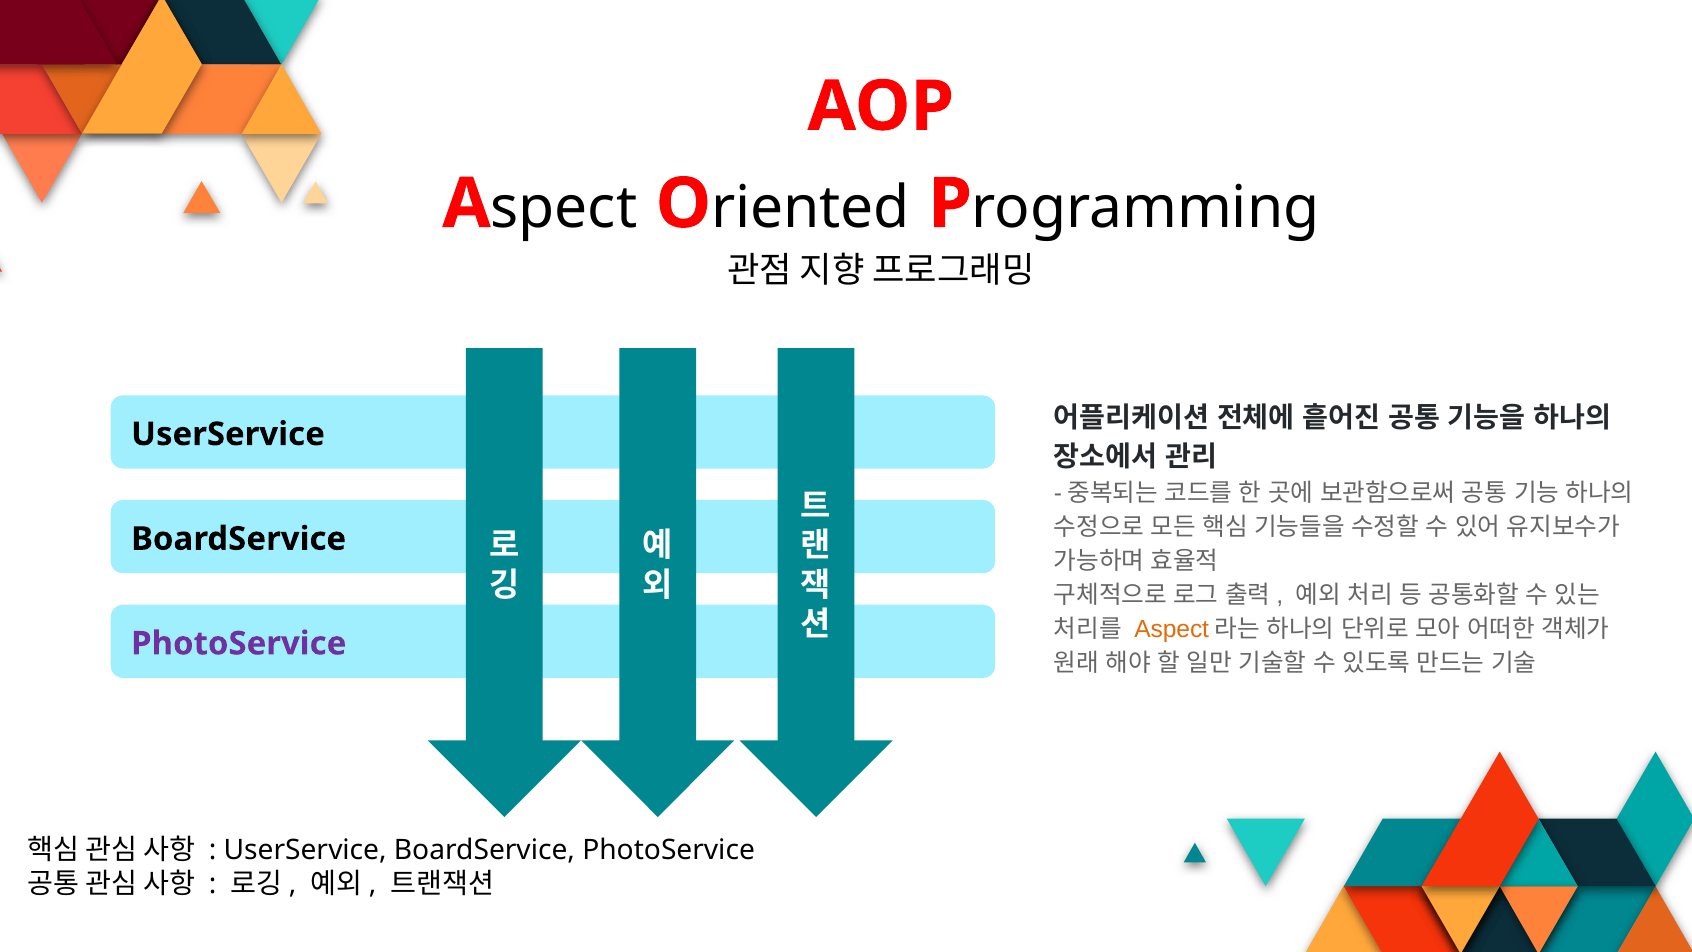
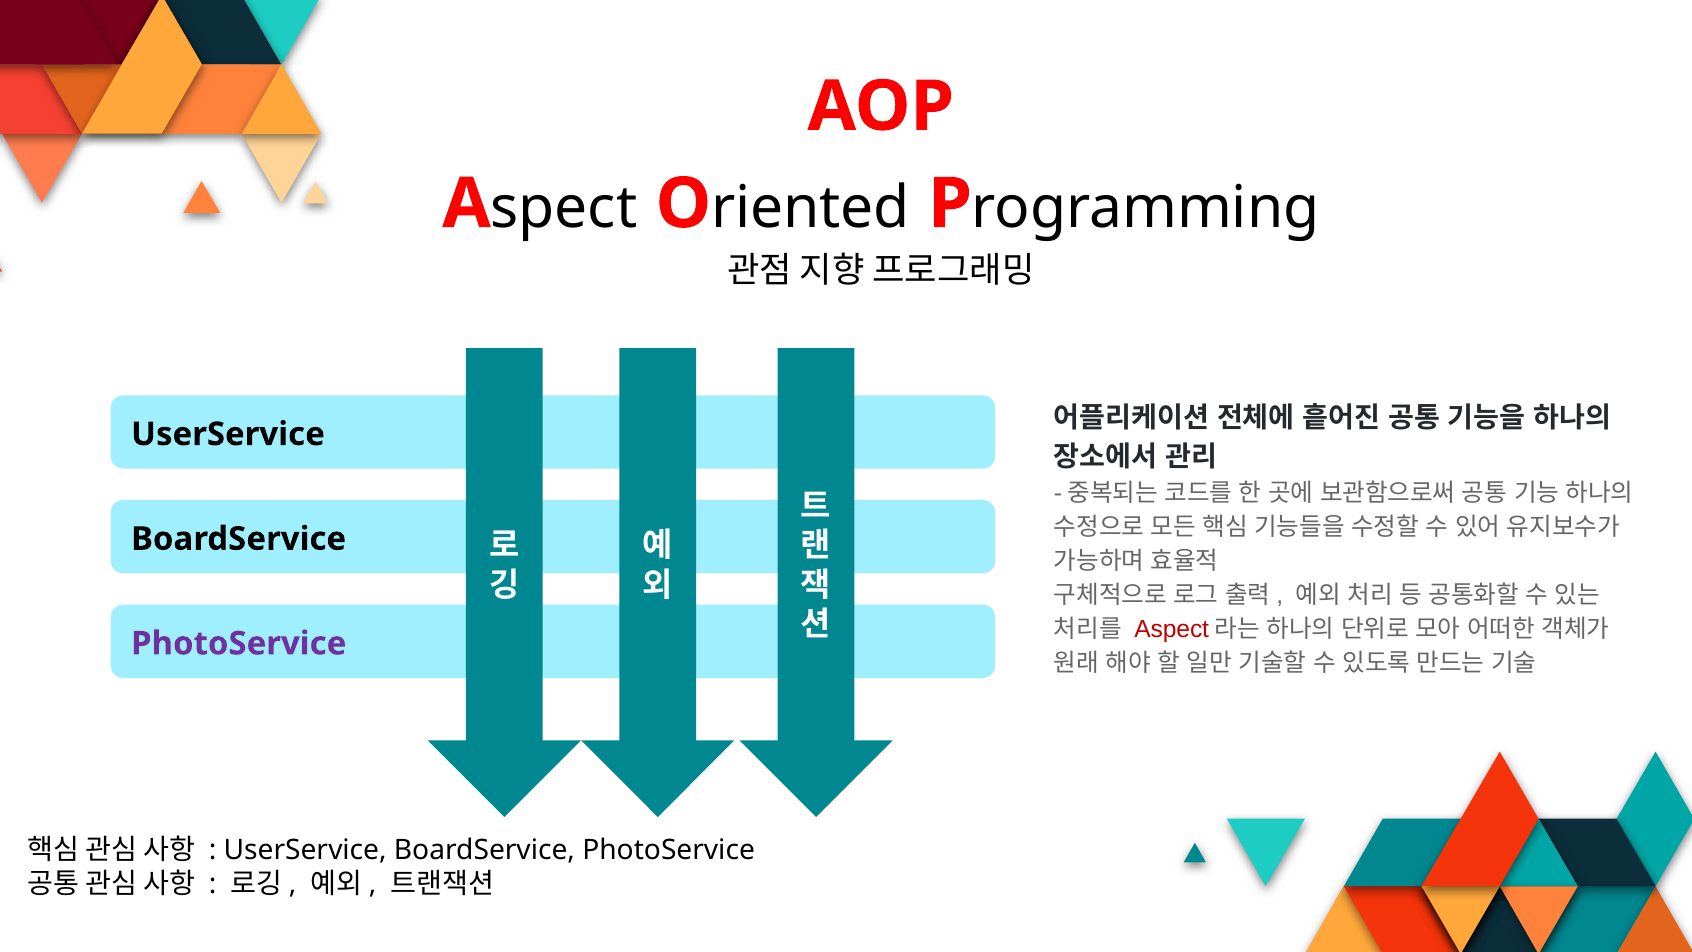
Aspect colour: orange -> red (1172, 629)
